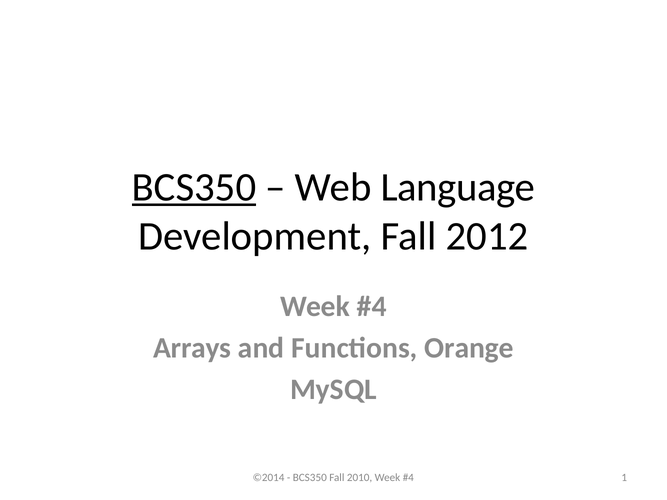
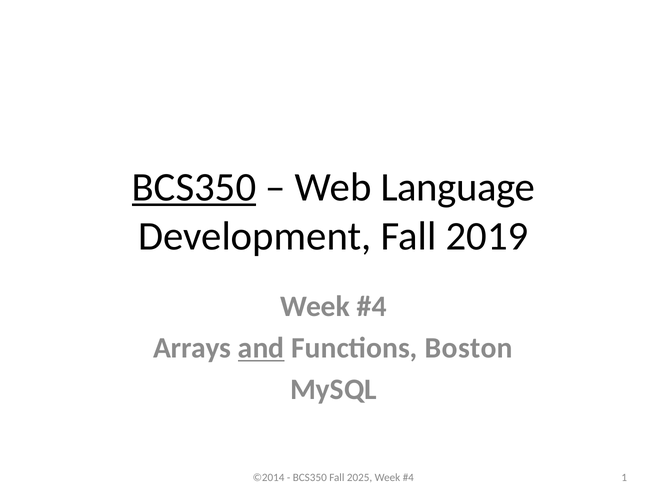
2012: 2012 -> 2019 (487, 236)
and underline: none -> present (261, 348)
Orange: Orange -> Boston (469, 348)
2010: 2010 -> 2025 (360, 478)
